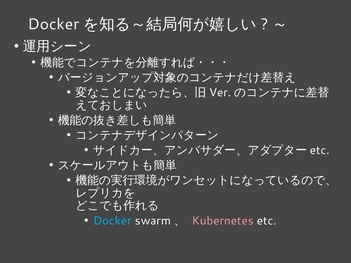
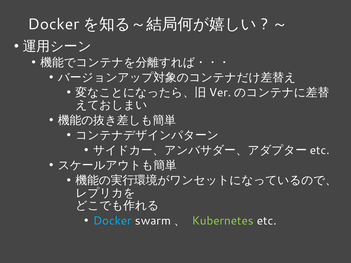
Kubernetes colour: pink -> light green (223, 221)
